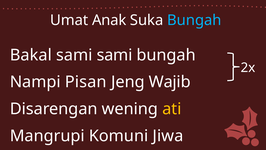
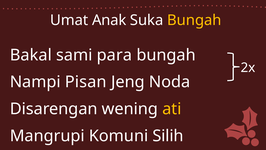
Bungah colour: light blue -> yellow (194, 20)
sami sami: sami -> para (114, 55)
Wajib: Wajib -> Noda (170, 82)
Jiwa: Jiwa -> Silih (168, 136)
